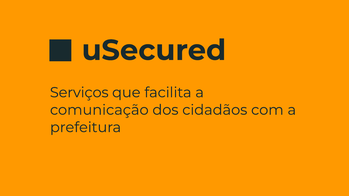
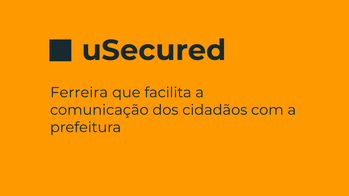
Serviços: Serviços -> Ferreira (79, 93)
